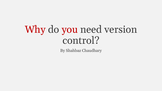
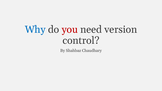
Why colour: red -> blue (35, 30)
